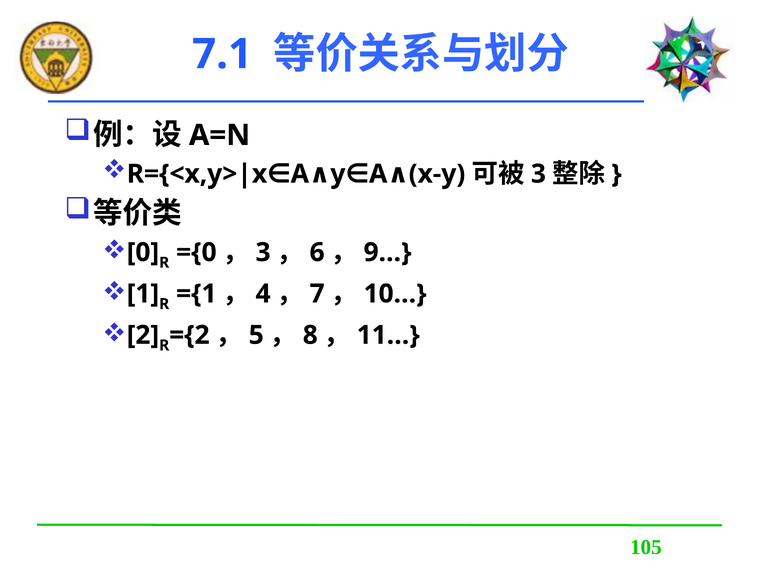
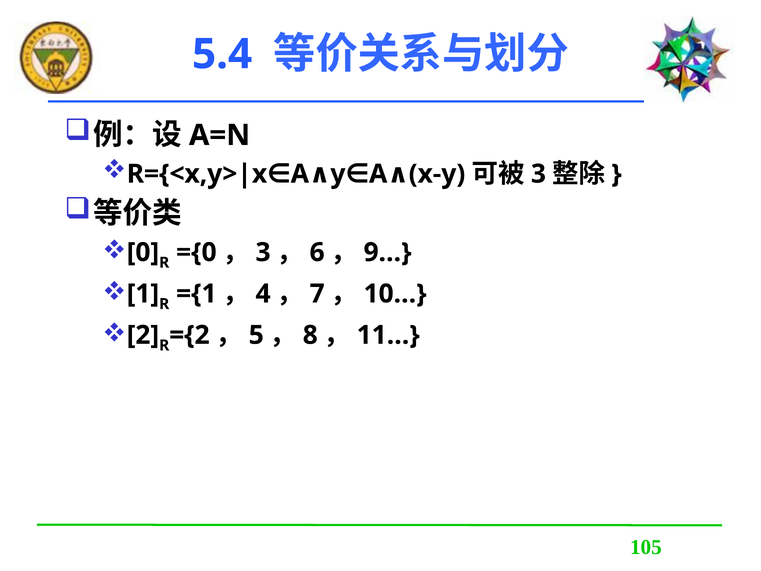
7.1: 7.1 -> 5.4 (222, 54)
